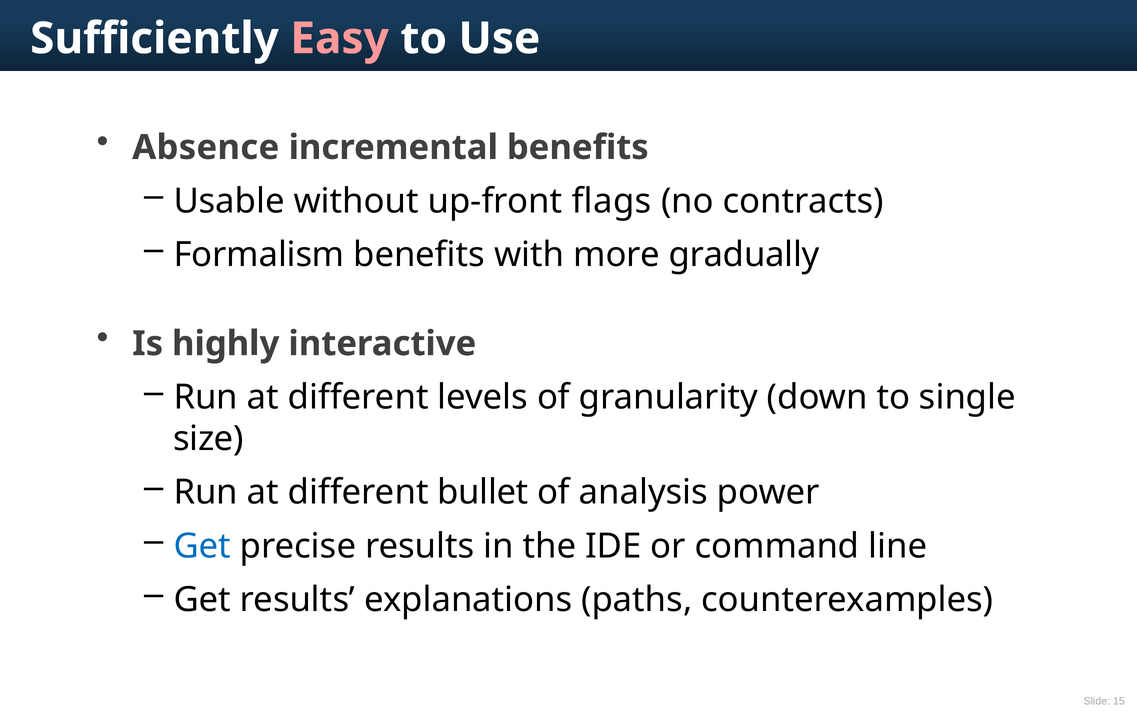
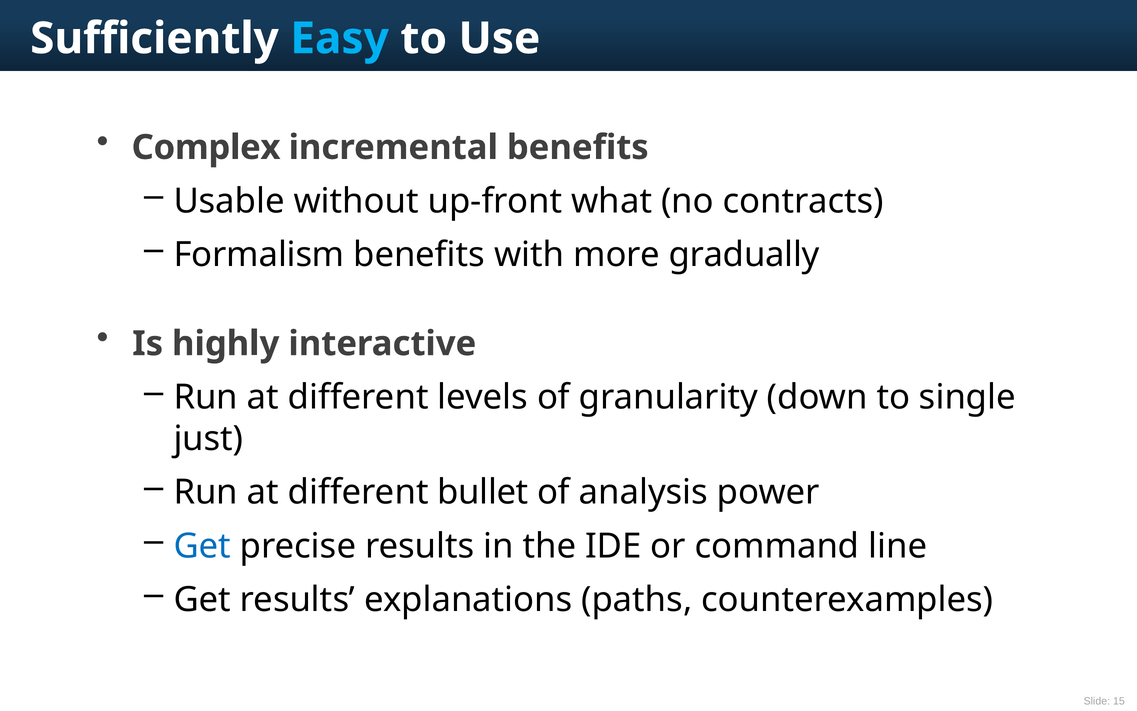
Easy colour: pink -> light blue (340, 39)
Absence: Absence -> Complex (206, 147)
flags: flags -> what (612, 201)
size: size -> just (208, 439)
